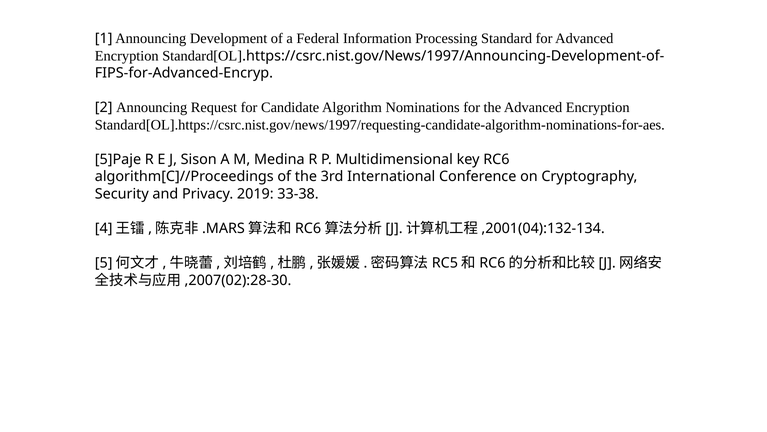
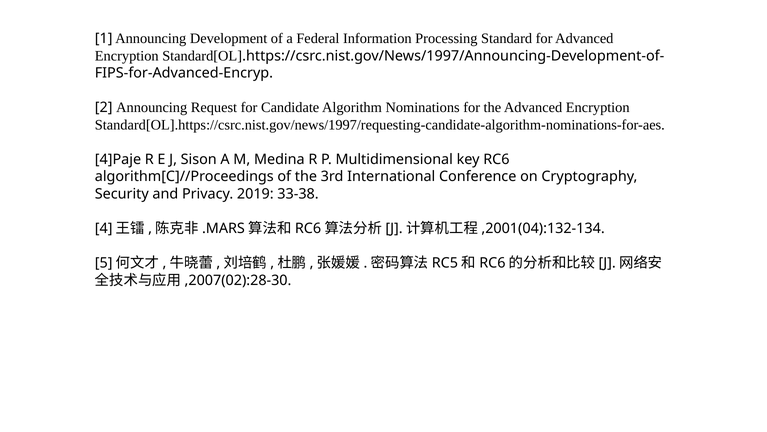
5]Paje: 5]Paje -> 4]Paje (118, 159)
